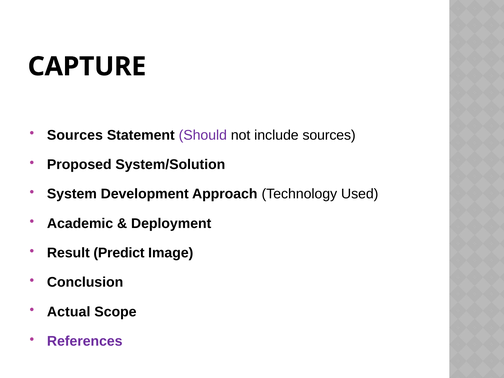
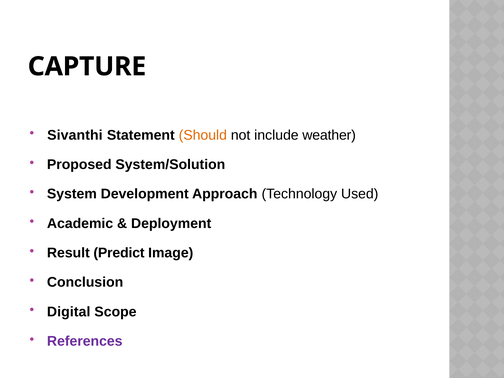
Sources: Sources -> Sivanthi (75, 135)
Should colour: purple -> orange (203, 135)
include sources: sources -> weather (329, 135)
Actual: Actual -> Digital (69, 312)
